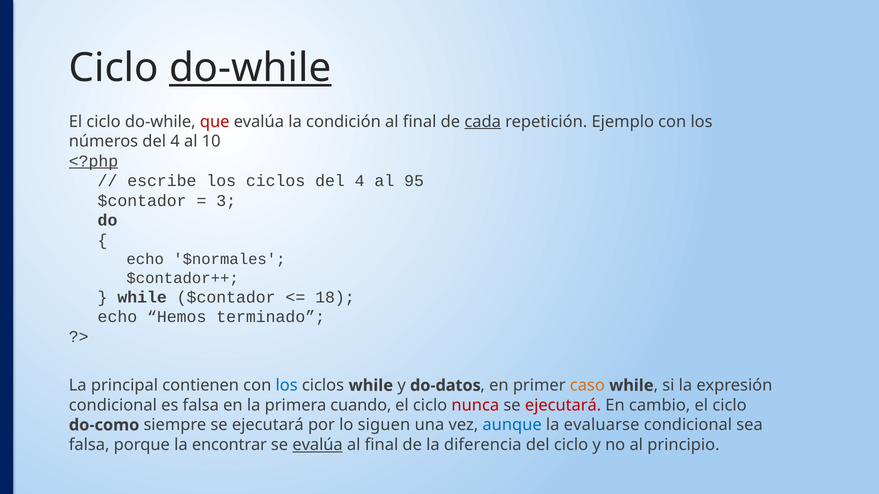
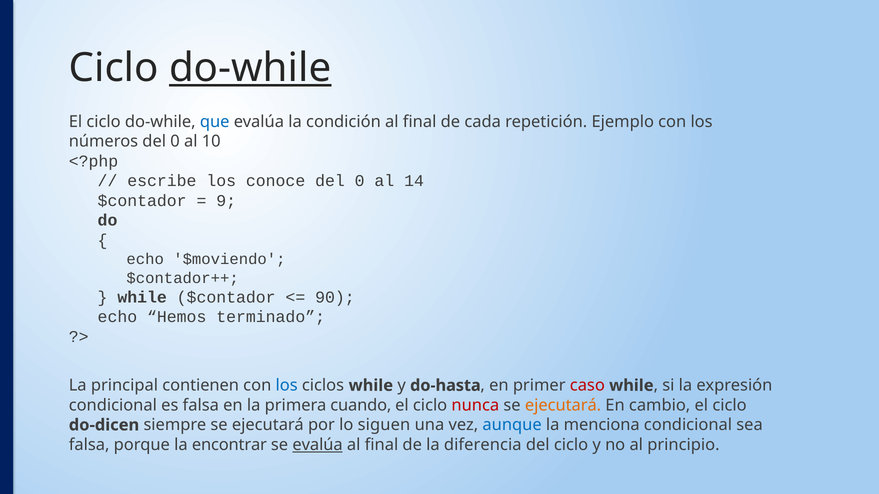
que colour: red -> blue (215, 122)
cada underline: present -> none (483, 122)
números del 4: 4 -> 0 (175, 141)
<?php underline: present -> none (94, 161)
escribe los ciclos: ciclos -> conoce (276, 181)
4: 4 -> 0 (360, 181)
95: 95 -> 14 (414, 181)
3: 3 -> 9 (226, 201)
$normales: $normales -> $moviendo (229, 260)
18: 18 -> 90 (335, 298)
do-datos: do-datos -> do-hasta (445, 386)
caso colour: orange -> red (587, 386)
ejecutará colour: red -> orange (563, 406)
do-como: do-como -> do-dicen (104, 425)
evaluarse: evaluarse -> menciona (602, 425)
